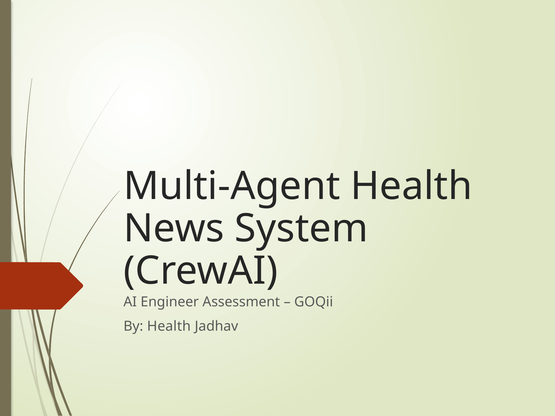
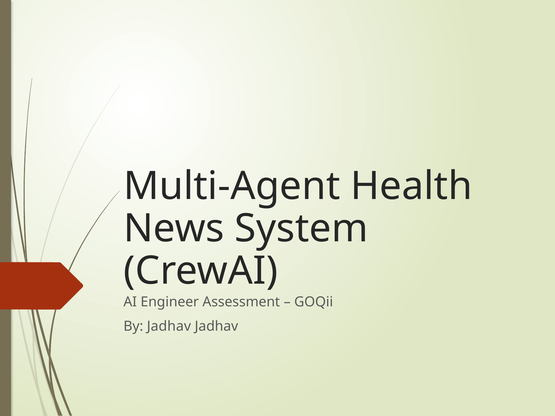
By Health: Health -> Jadhav (169, 326)
